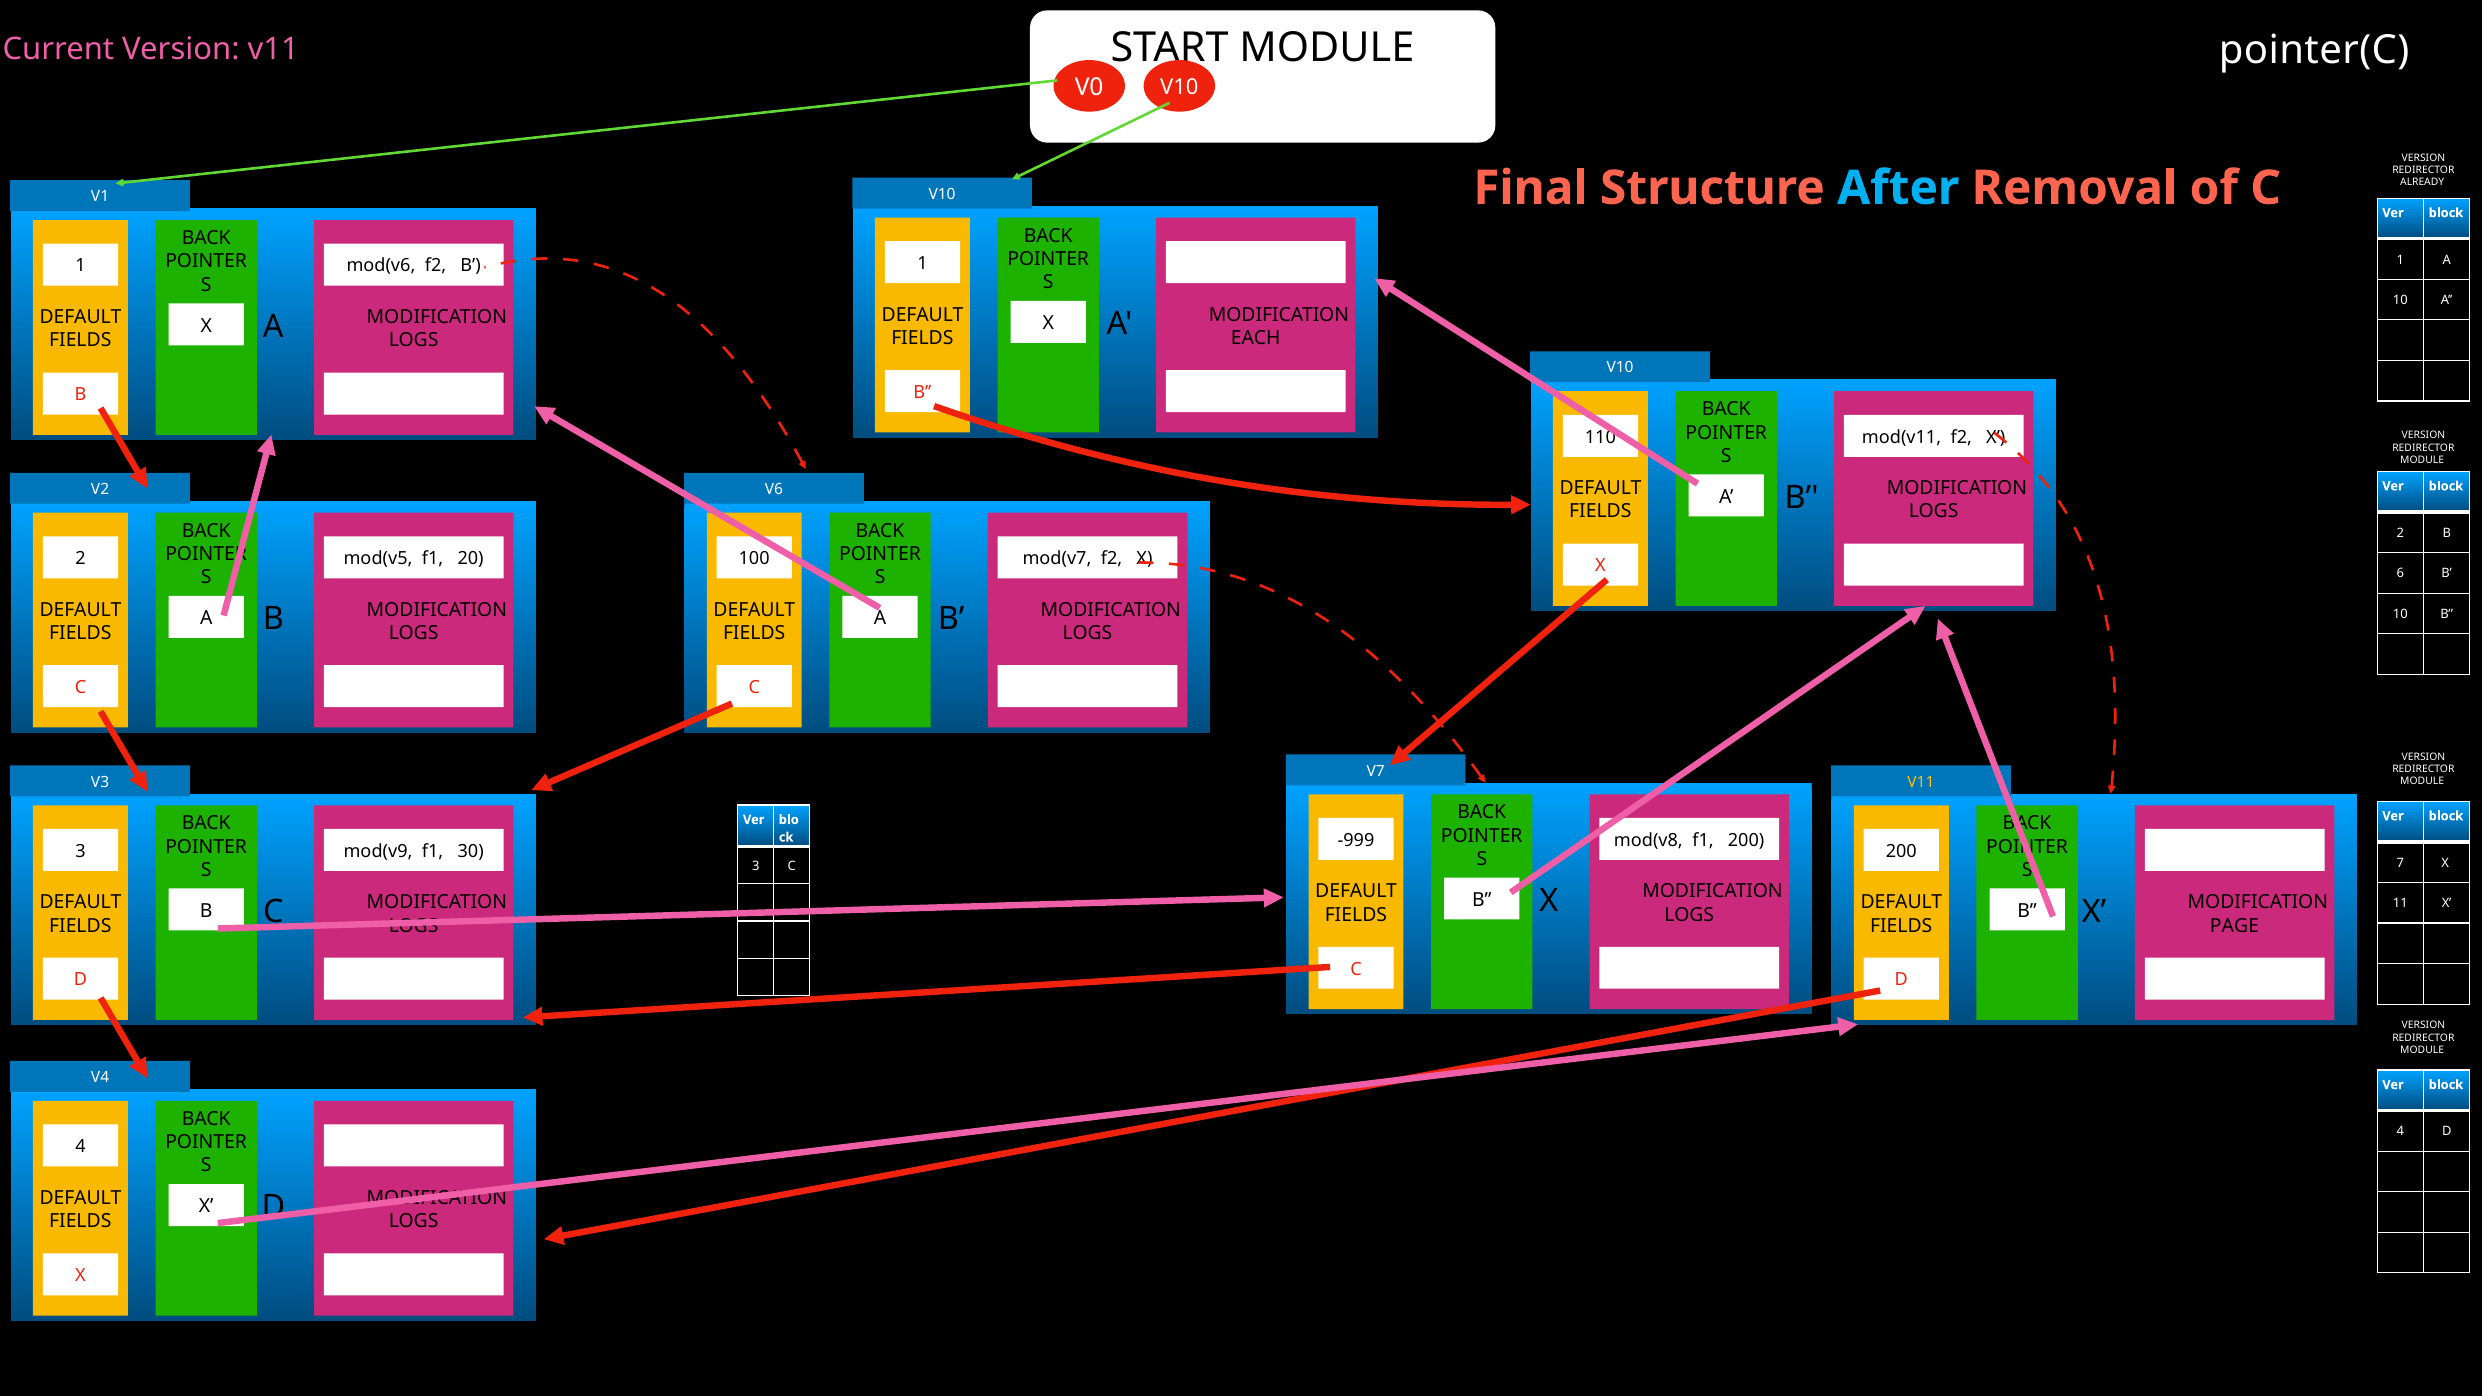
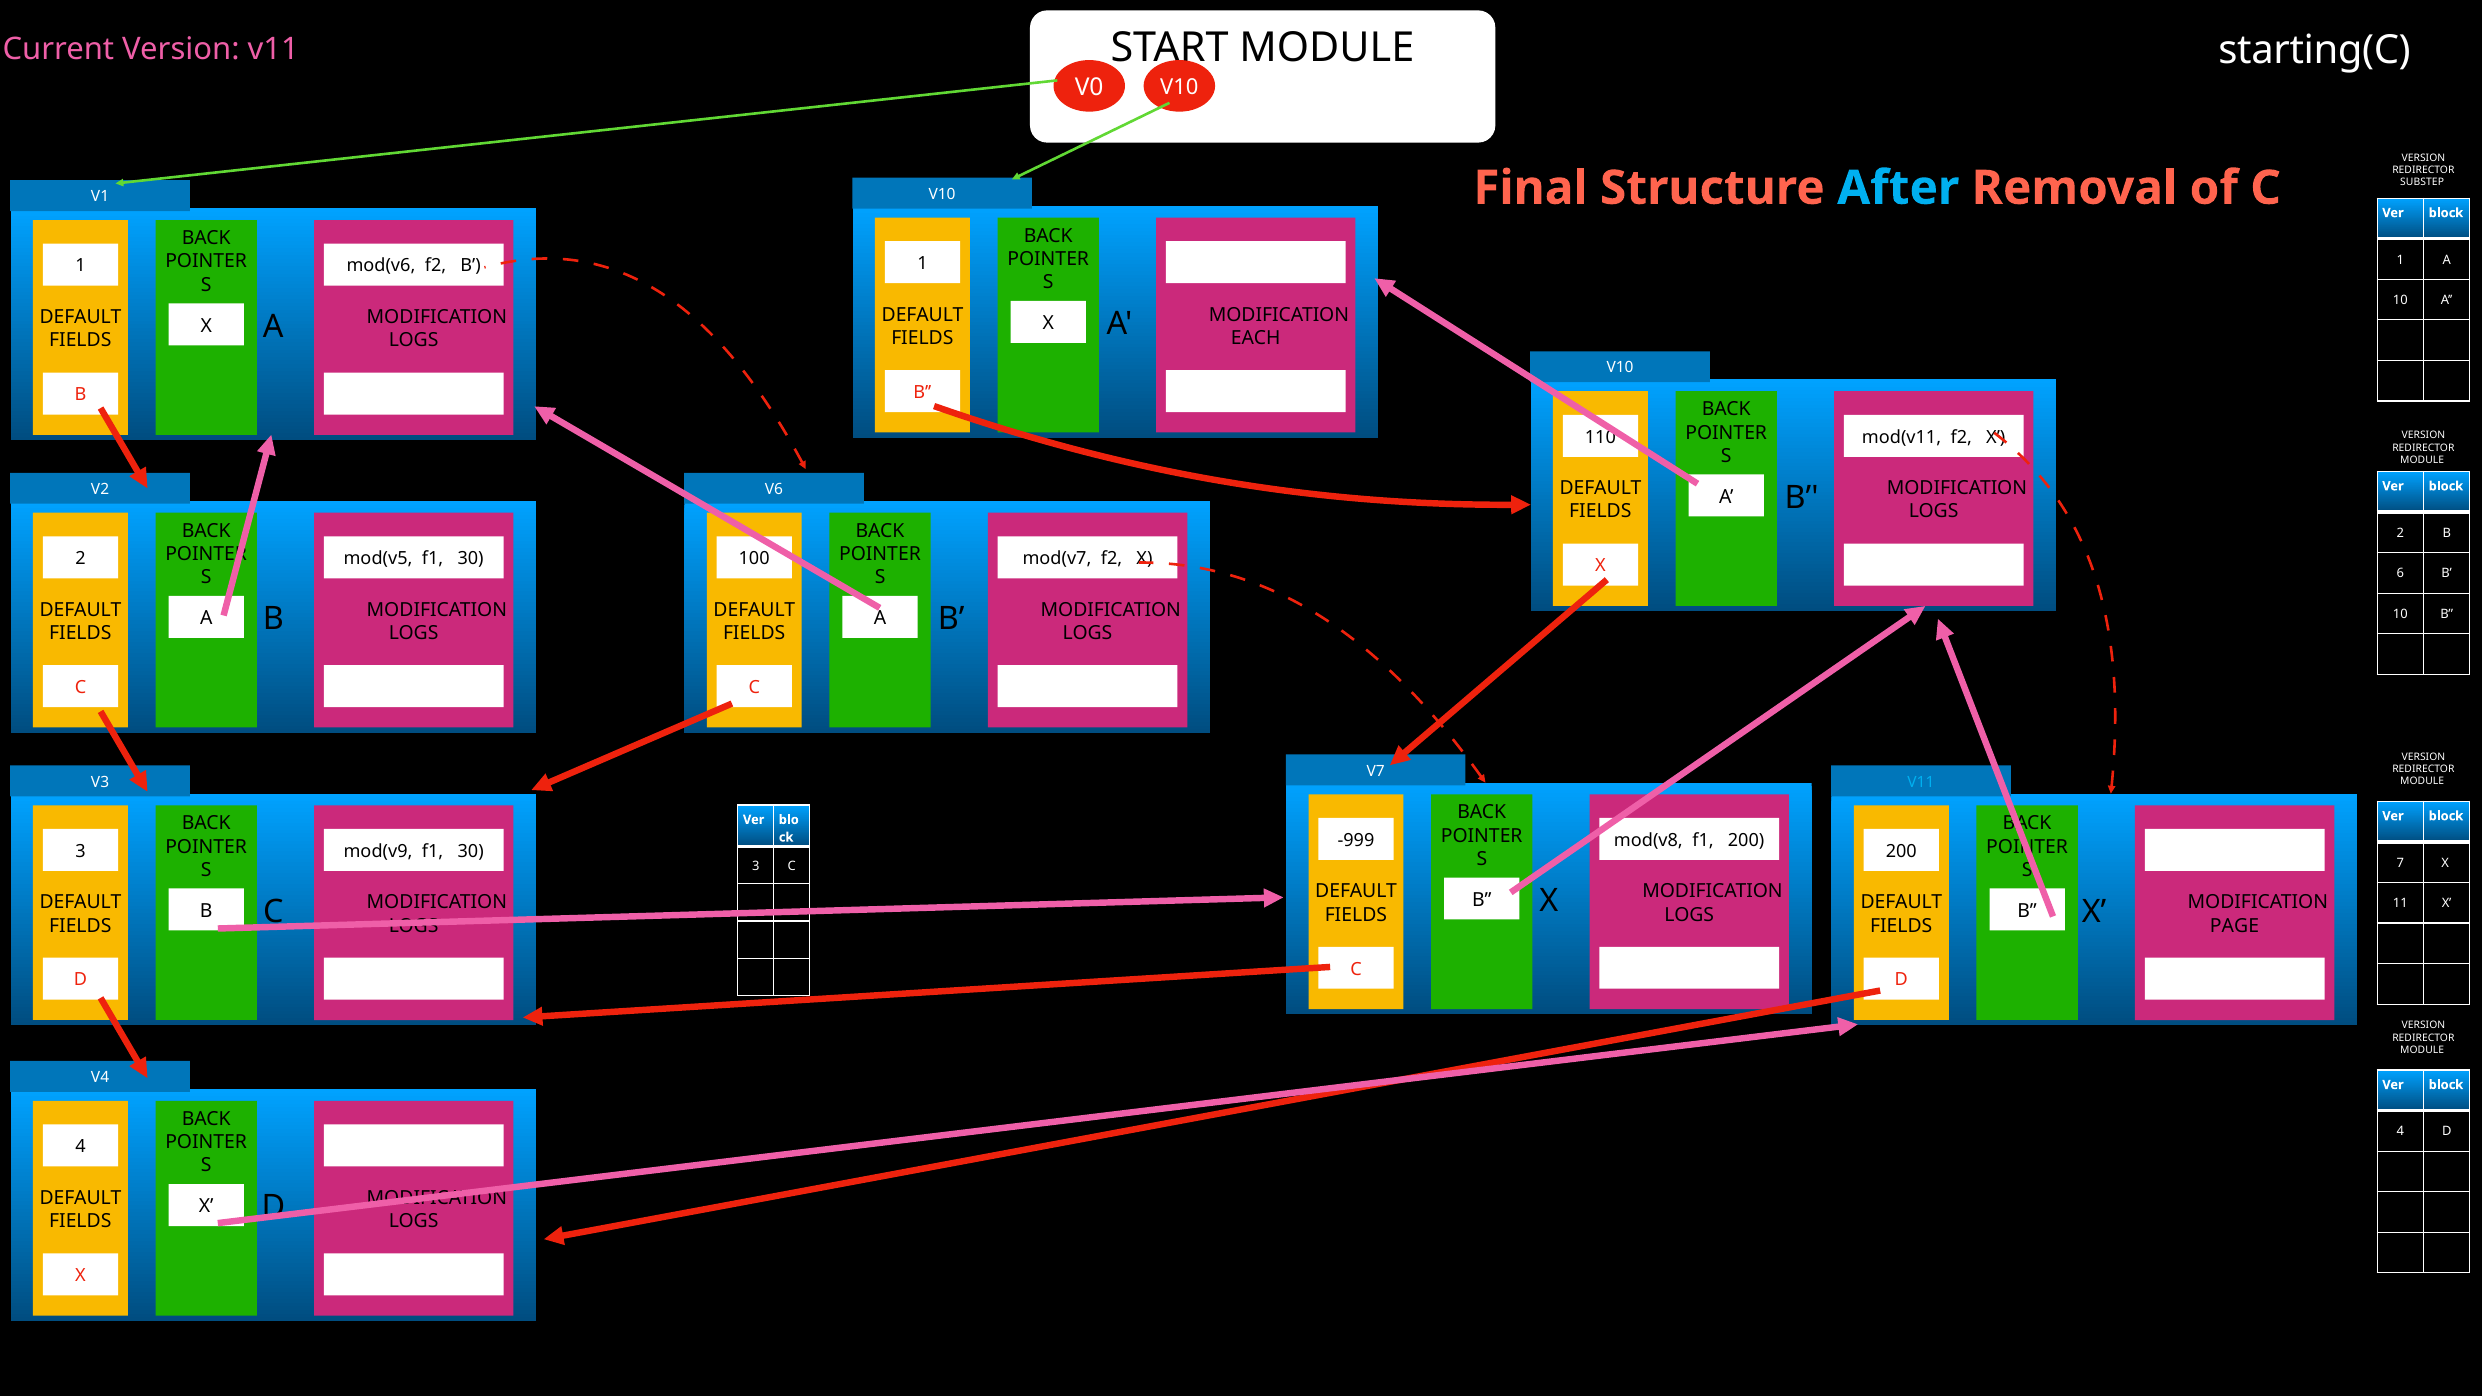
pointer(C: pointer(C -> starting(C (2315, 50)
ALREADY: ALREADY -> SUBSTEP (2422, 183)
mod(v5 f1 20: 20 -> 30 (471, 559)
V11 colour: yellow -> light blue (1921, 782)
